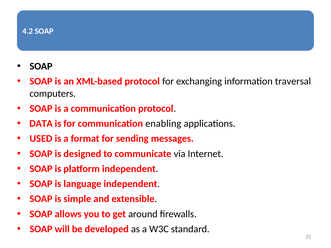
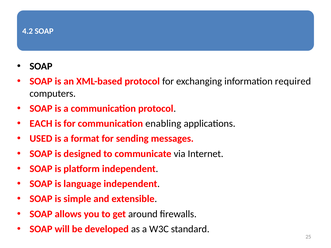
traversal: traversal -> required (293, 81)
DATA: DATA -> EACH (41, 124)
